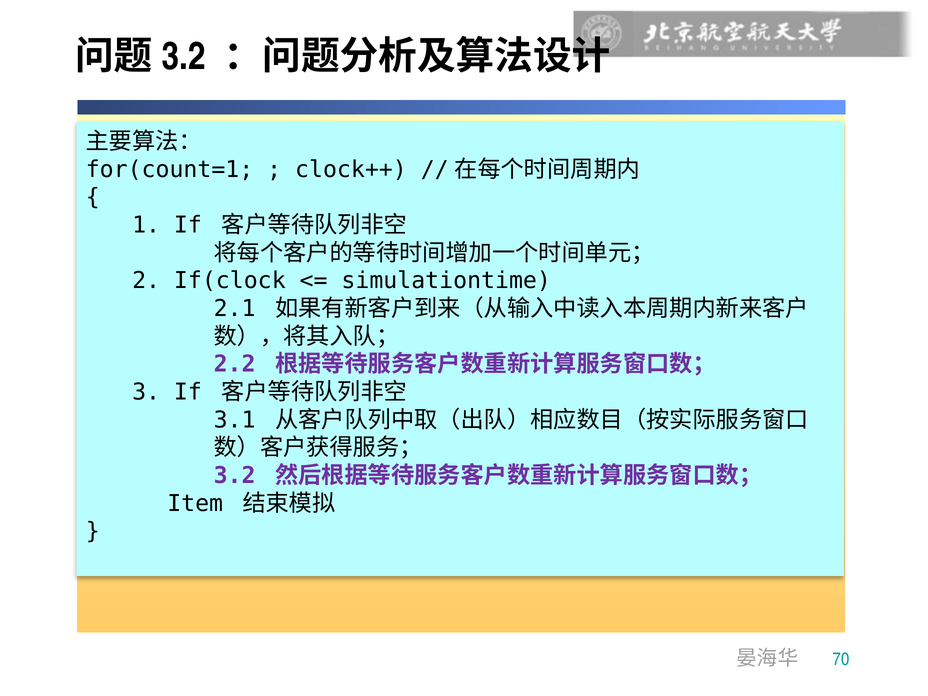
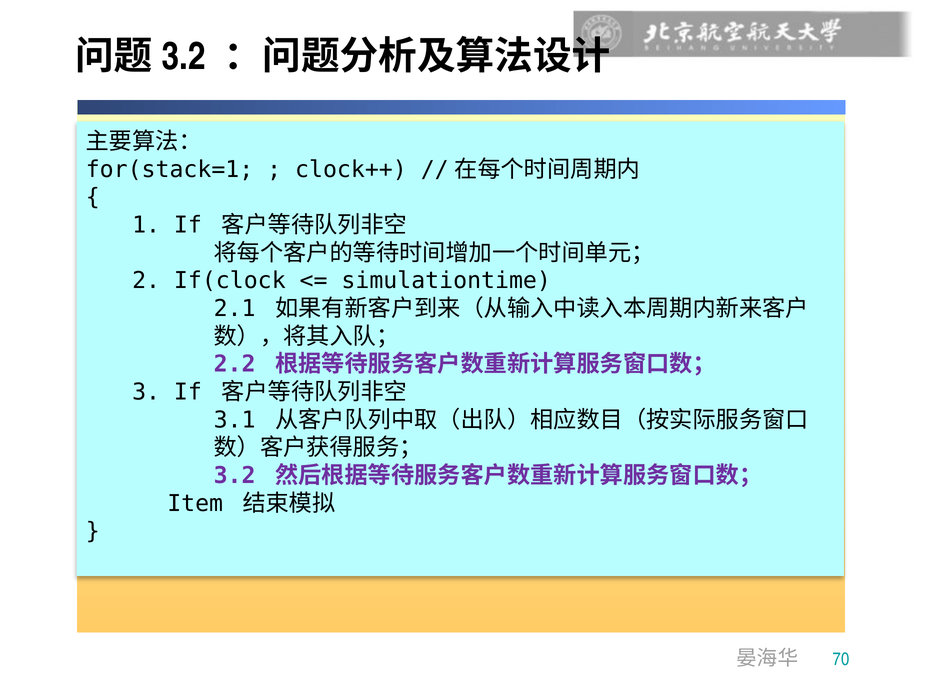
for(count=1: for(count=1 -> for(stack=1 (170, 169)
